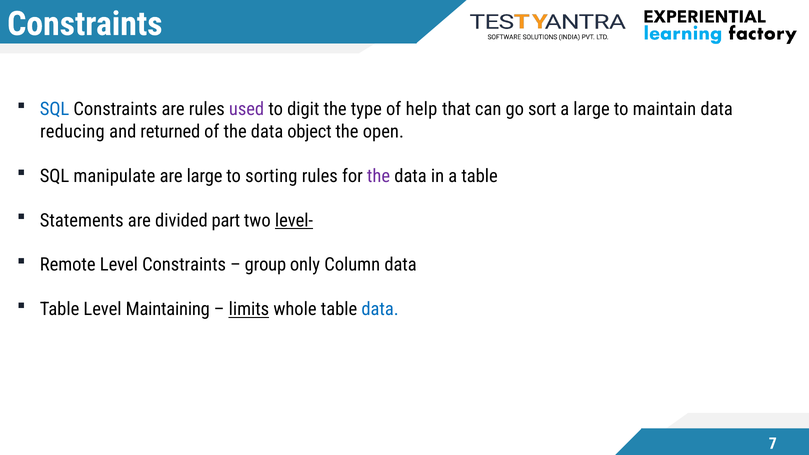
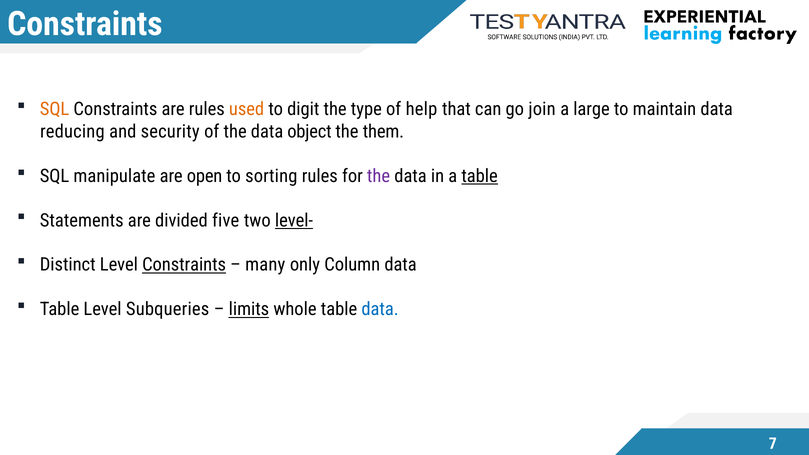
SQL colour: blue -> orange (55, 109)
used colour: purple -> orange (247, 109)
sort: sort -> join (542, 109)
returned: returned -> security (170, 131)
open: open -> them (383, 131)
are large: large -> open (205, 176)
table underline: none -> present (480, 176)
part: part -> five (226, 220)
Remote: Remote -> Distinct (68, 265)
Constraints underline: none -> present (184, 265)
group: group -> many (265, 265)
Maintaining: Maintaining -> Subqueries (168, 309)
